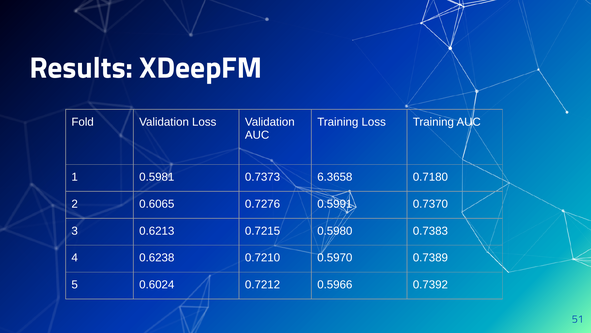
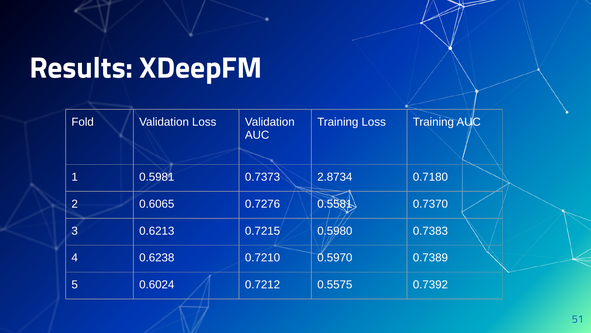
6.3658: 6.3658 -> 2.8734 (335, 177)
0.5991: 0.5991 -> 0.5581 (335, 204)
0.5966: 0.5966 -> 0.5575 (335, 284)
